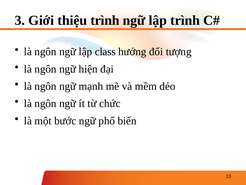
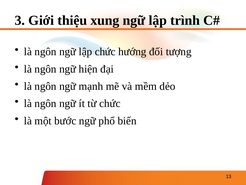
thiệu trình: trình -> xung (105, 20)
lập class: class -> chức (105, 52)
